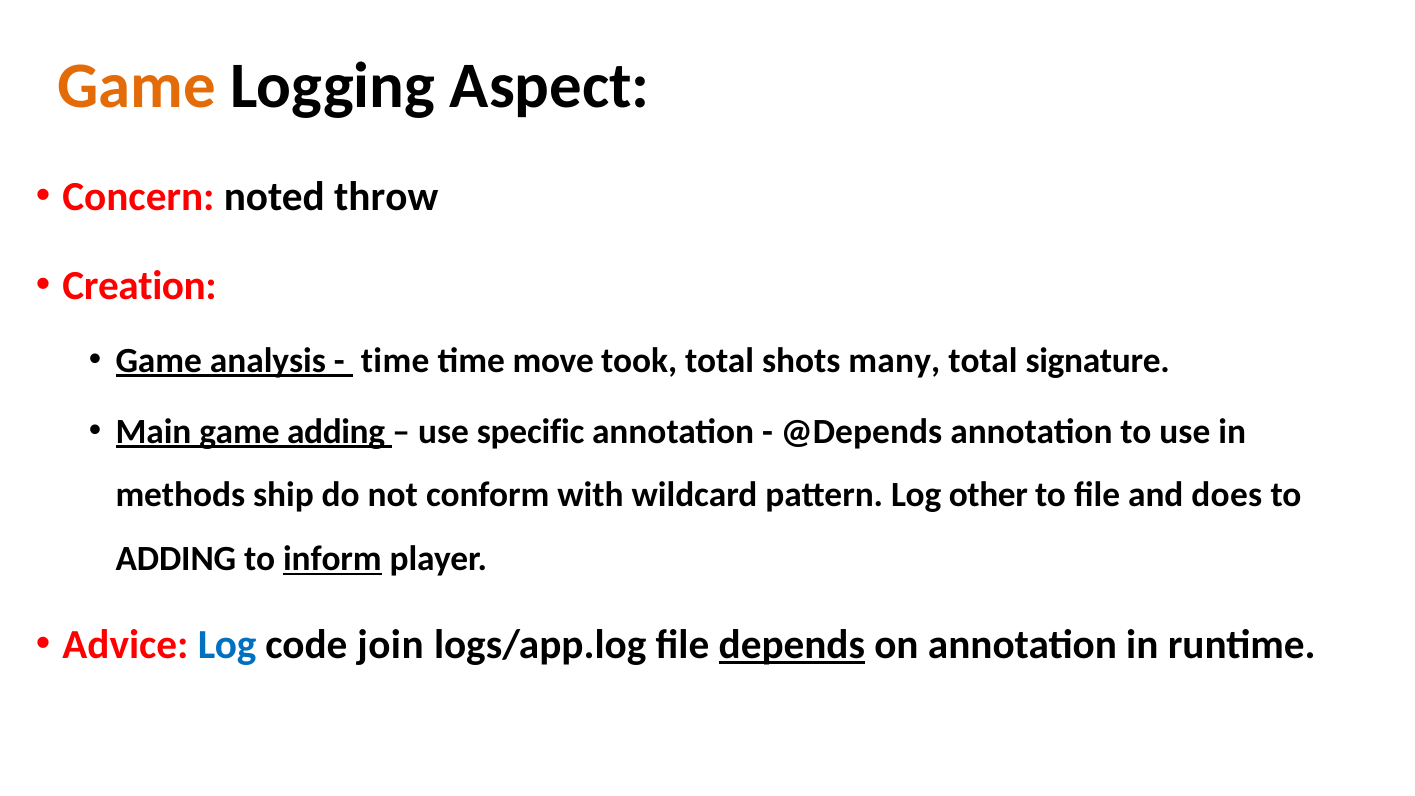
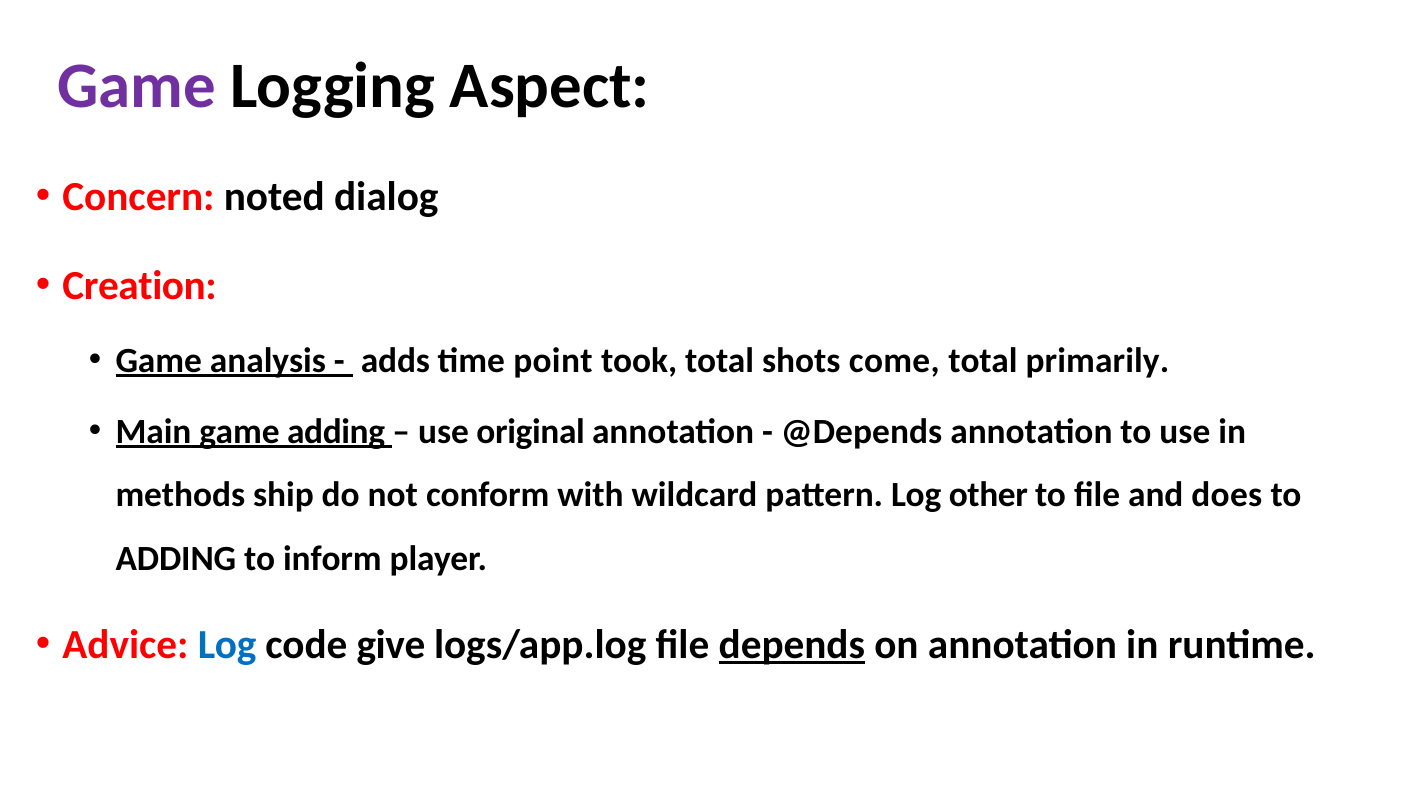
Game colour: orange -> purple (136, 87)
throw: throw -> dialog (386, 197)
time: time -> adds (395, 360)
move: move -> point (553, 360)
many: many -> come (894, 360)
signature: signature -> primarily (1097, 360)
specific: specific -> original (531, 431)
inform underline: present -> none (332, 559)
join: join -> give (391, 645)
